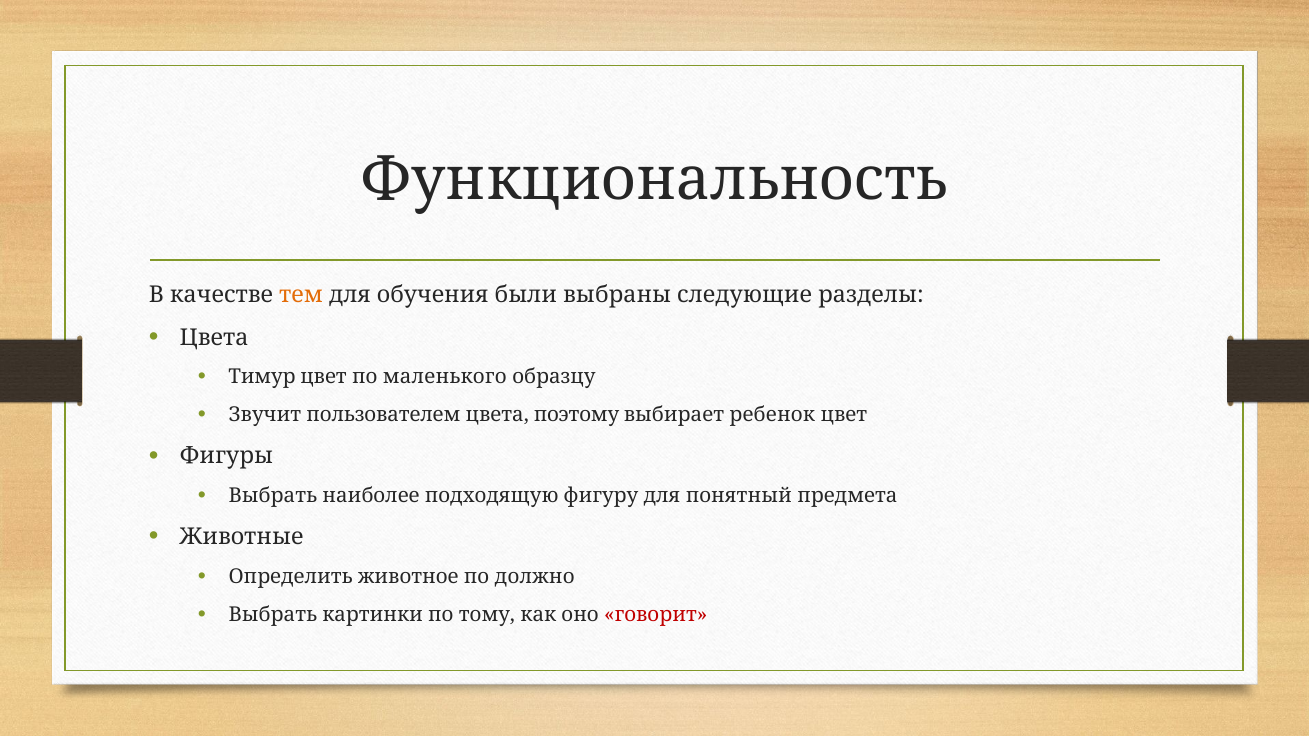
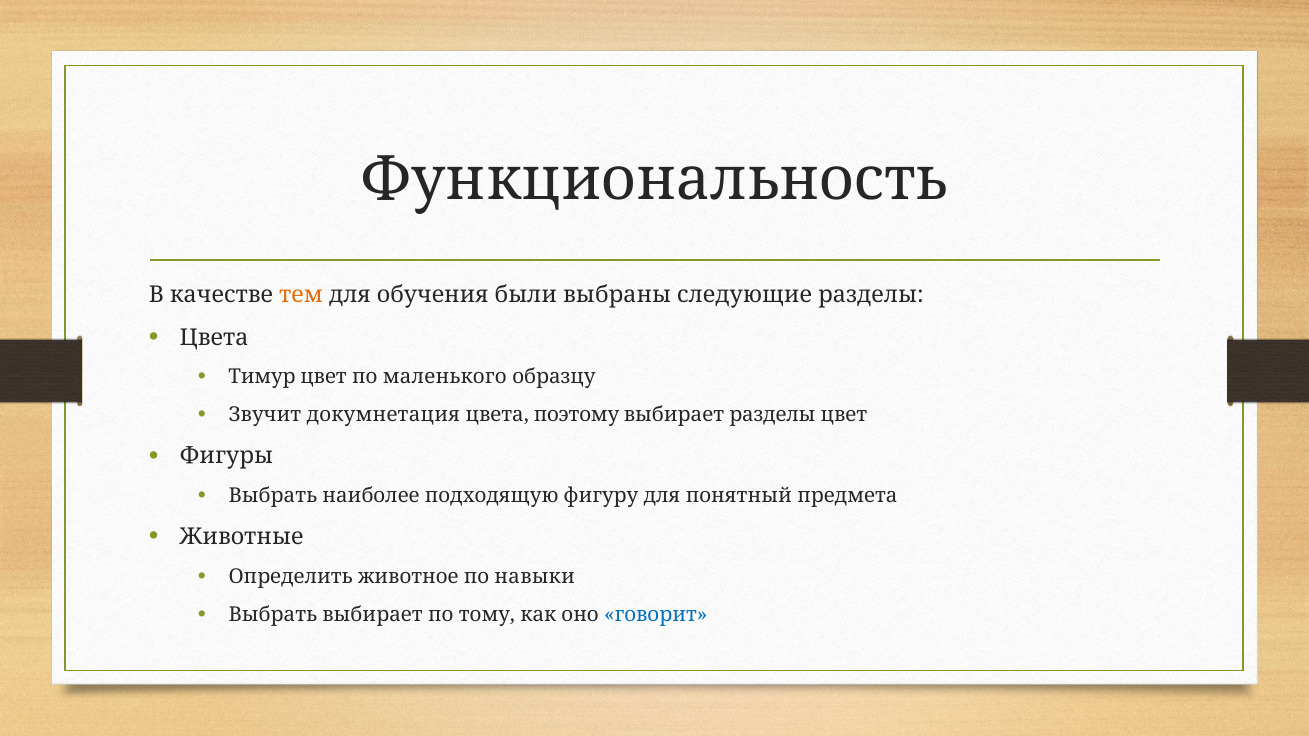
пользователем: пользователем -> докумнетация (383, 415)
выбирает ребенок: ребенок -> разделы (772, 415)
должно: должно -> навыки (535, 577)
Выбрать картинки: картинки -> выбирает (373, 615)
говорит colour: red -> blue (656, 615)
